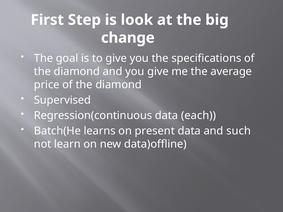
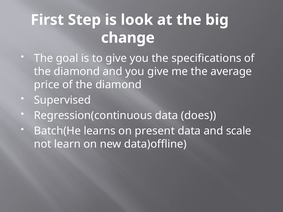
each: each -> does (199, 116)
such: such -> scale (239, 131)
